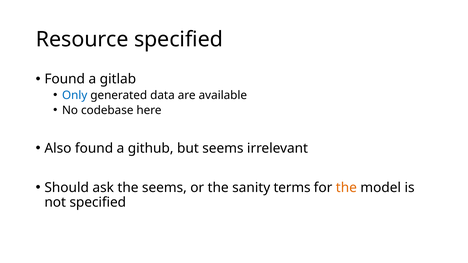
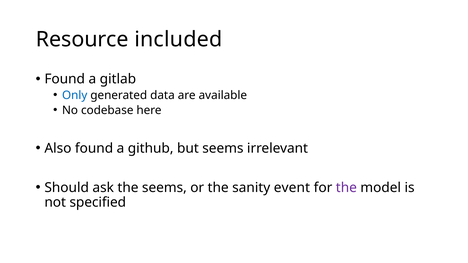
Resource specified: specified -> included (178, 39)
terms: terms -> event (292, 188)
the colour: orange -> purple (346, 188)
